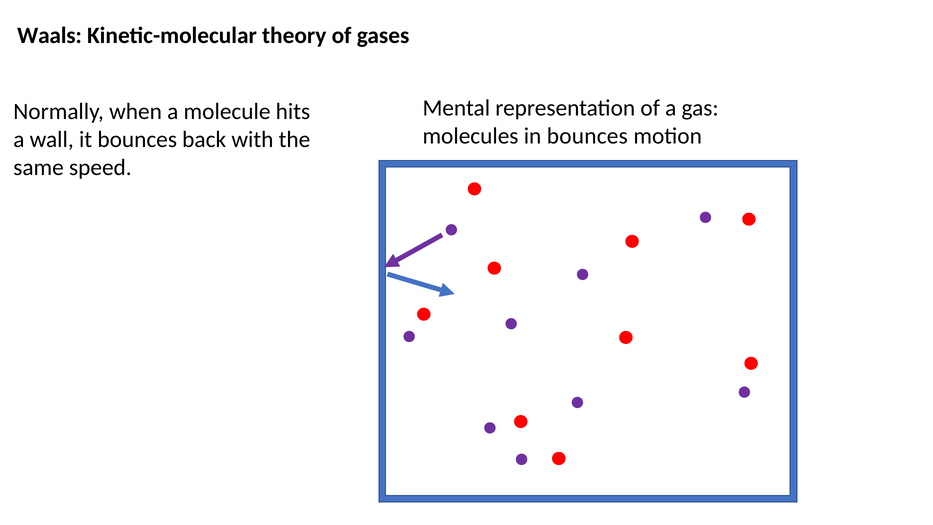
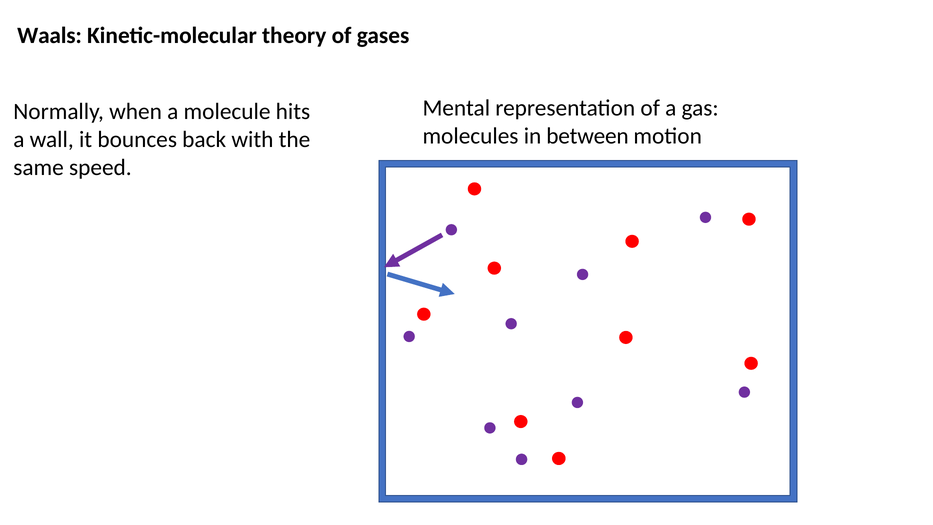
in bounces: bounces -> between (588, 136)
